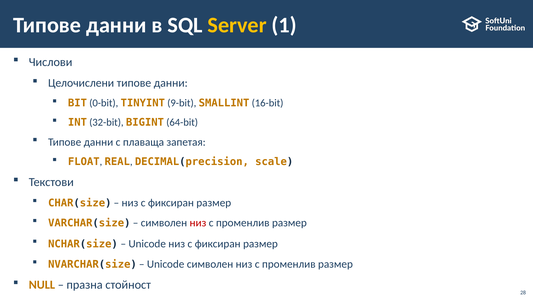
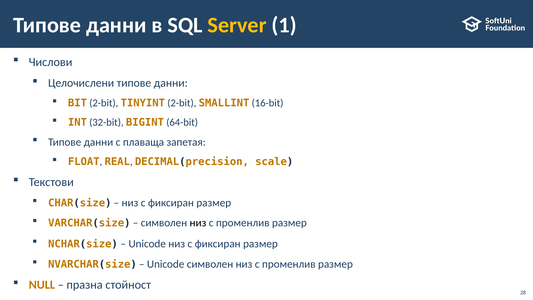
BIT 0-bit: 0-bit -> 2-bit (104, 103)
TINYINT 9-bit: 9-bit -> 2-bit (182, 103)
низ colour: red -> black (198, 223)
